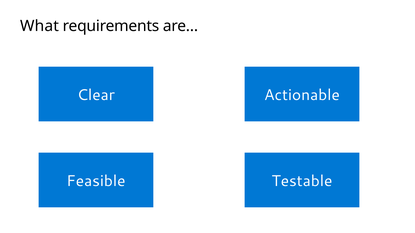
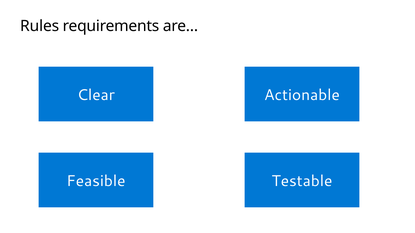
What: What -> Rules (40, 26)
